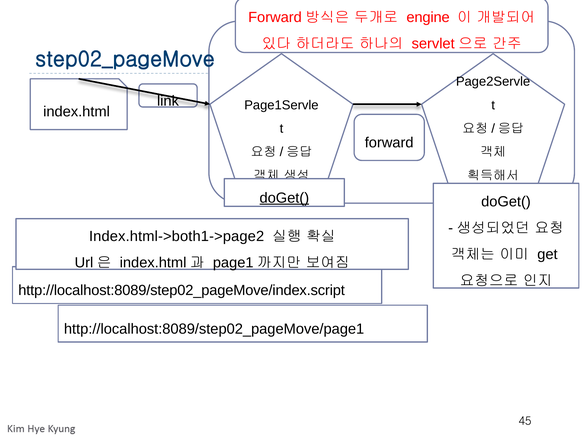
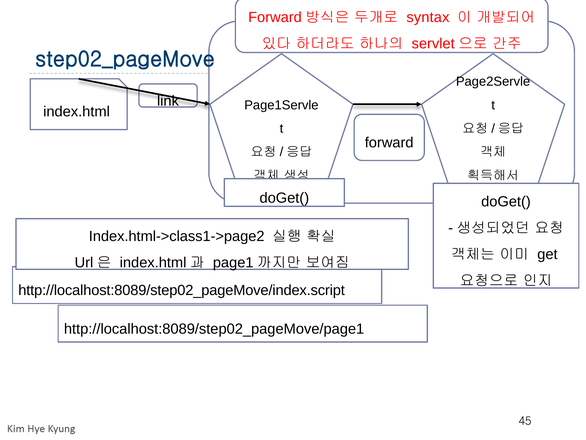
engine: engine -> syntax (428, 17)
doGet( underline: present -> none (284, 198)
Index.html->both1->page2: Index.html->both1->page2 -> Index.html->class1->page2 (177, 236)
